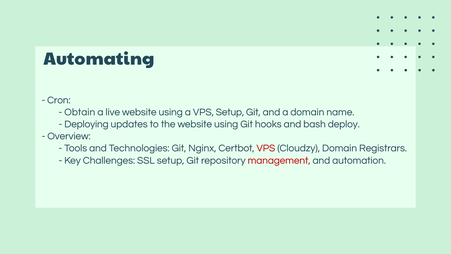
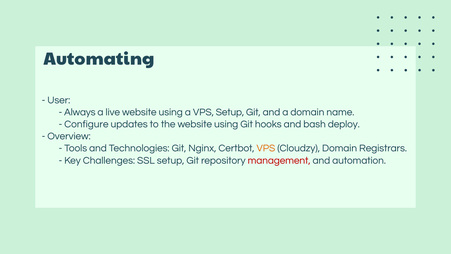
Cron: Cron -> User (59, 100)
Obtain: Obtain -> Always (80, 112)
Deploying: Deploying -> Configure (86, 124)
VPS colour: red -> orange (266, 148)
